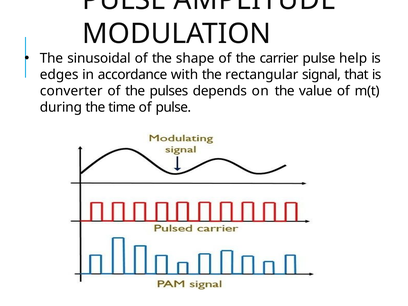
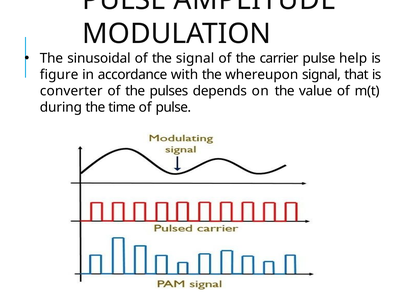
the shape: shape -> signal (195, 58)
edges: edges -> figure (59, 75)
rectangular: rectangular -> whereupon (262, 75)
